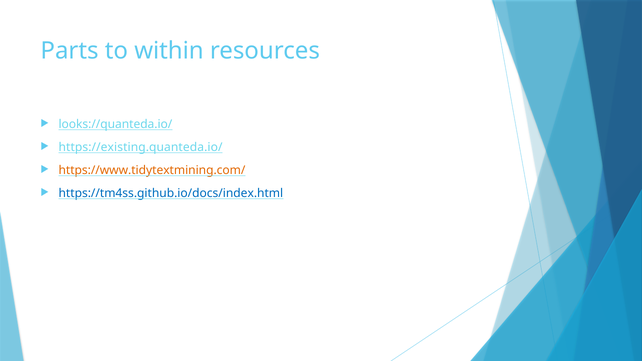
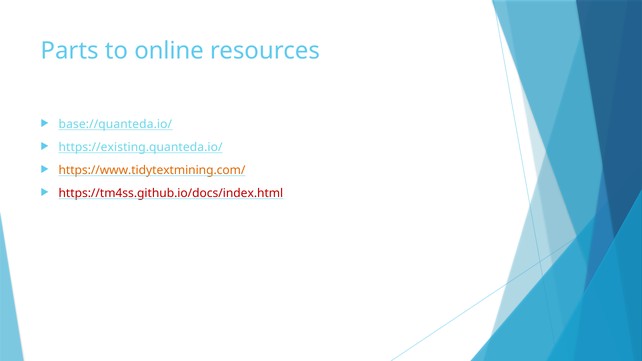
within: within -> online (169, 51)
looks://quanteda.io/: looks://quanteda.io/ -> base://quanteda.io/ (115, 124)
https://tm4ss.github.io/docs/index.html colour: blue -> red (171, 193)
